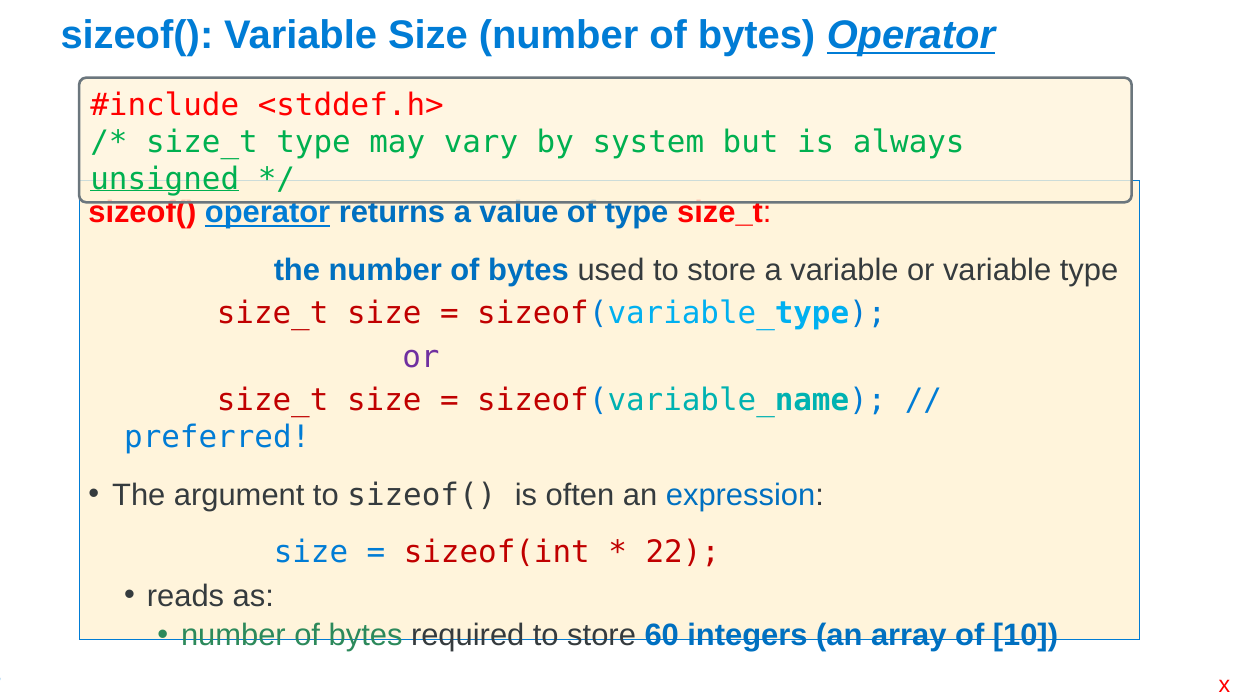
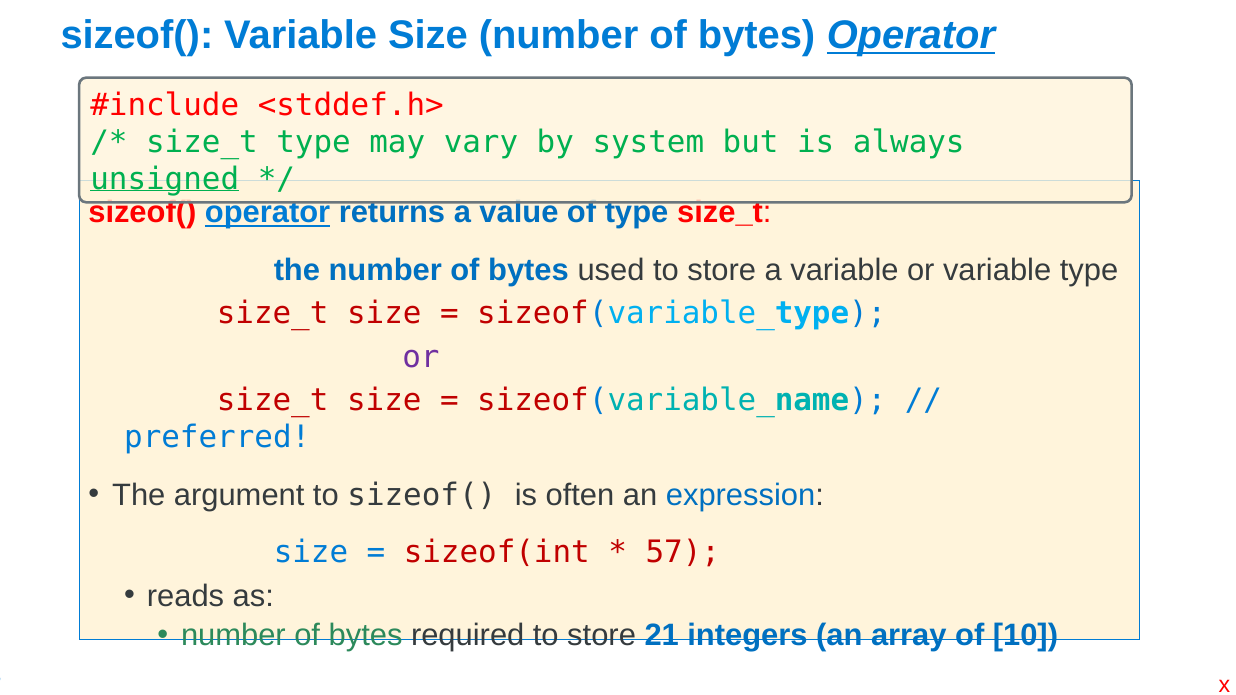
22: 22 -> 57 (683, 553)
60: 60 -> 21 (662, 635)
